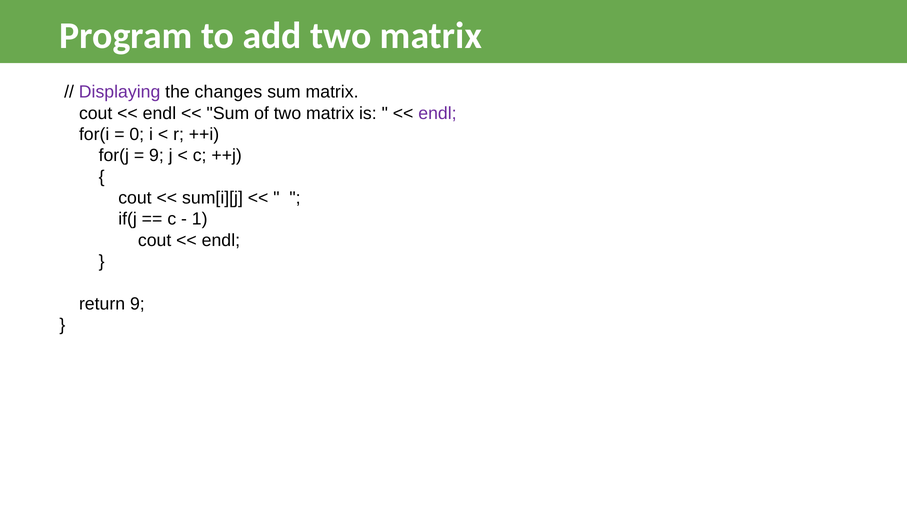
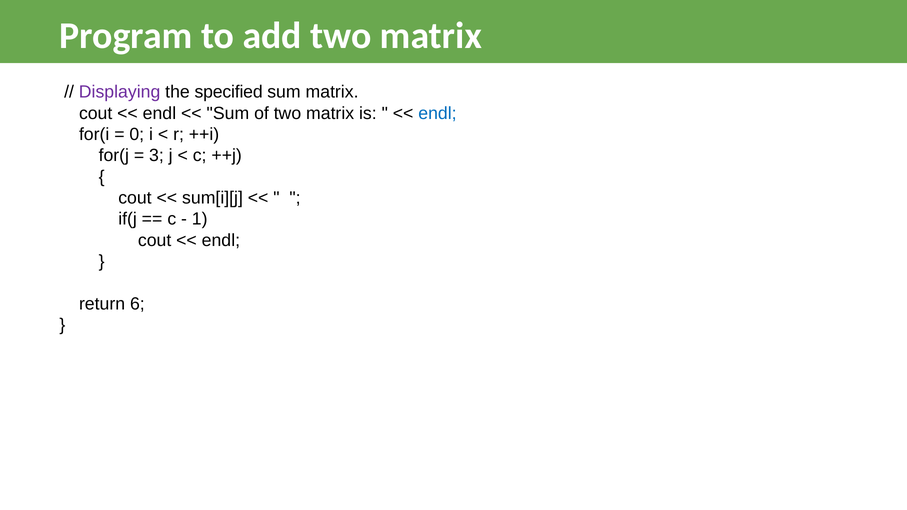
changes: changes -> specified (229, 92)
endl colour: purple -> blue (437, 113)
9: 9 -> 3 (156, 156)
return 9: 9 -> 6 (137, 304)
